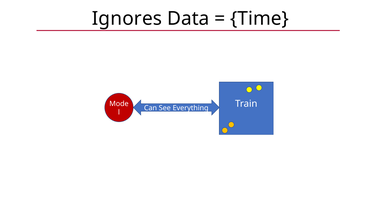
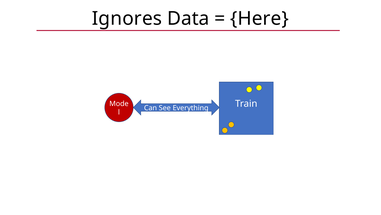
Time: Time -> Here (259, 19)
